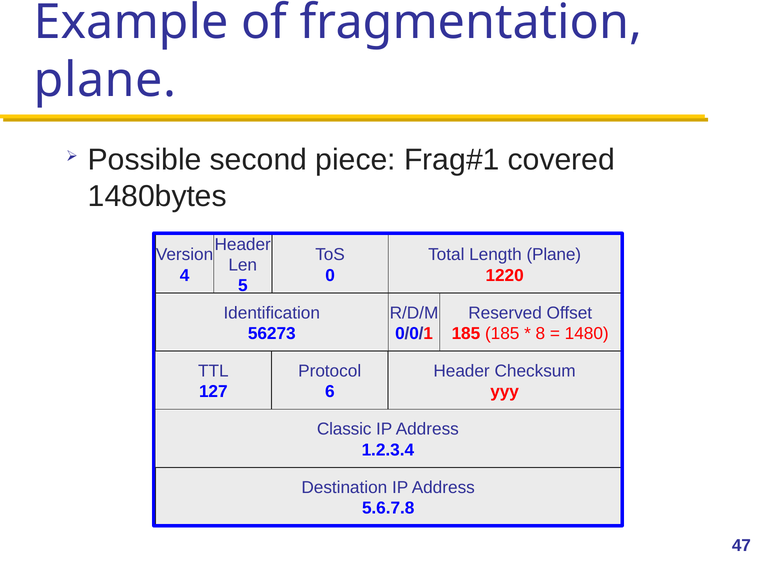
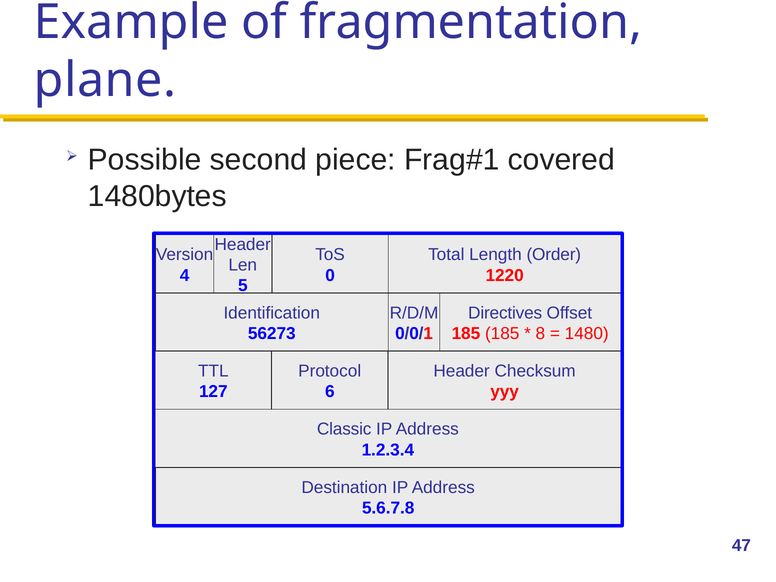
Length Plane: Plane -> Order (554, 255)
Reserved: Reserved -> Directives (505, 313)
